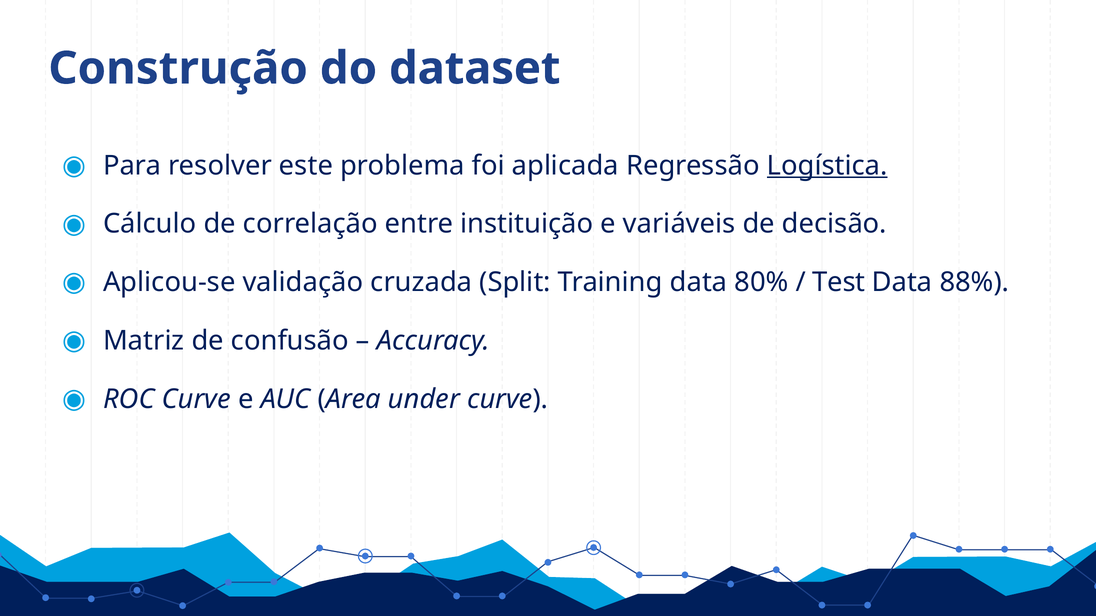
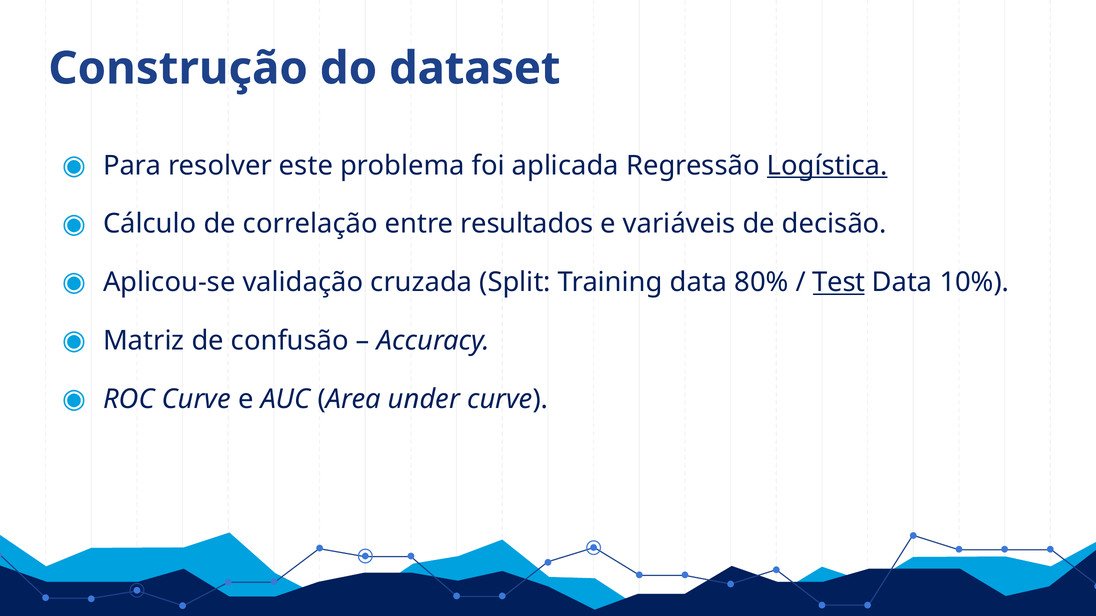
instituição: instituição -> resultados (527, 224)
Test underline: none -> present (839, 283)
88%: 88% -> 10% (974, 283)
